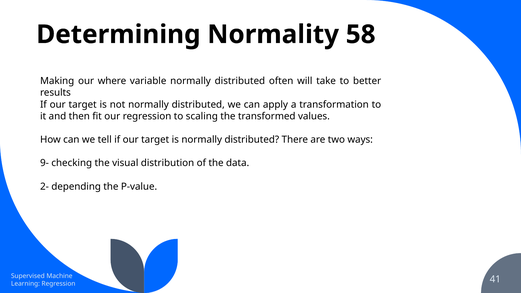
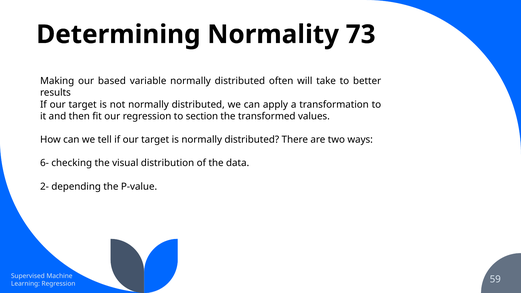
58: 58 -> 73 (361, 34)
where: where -> based (112, 81)
scaling: scaling -> section (202, 116)
9-: 9- -> 6- (44, 163)
41: 41 -> 59 (495, 279)
